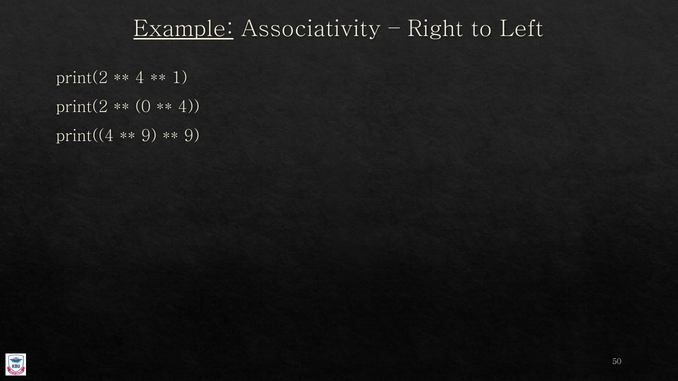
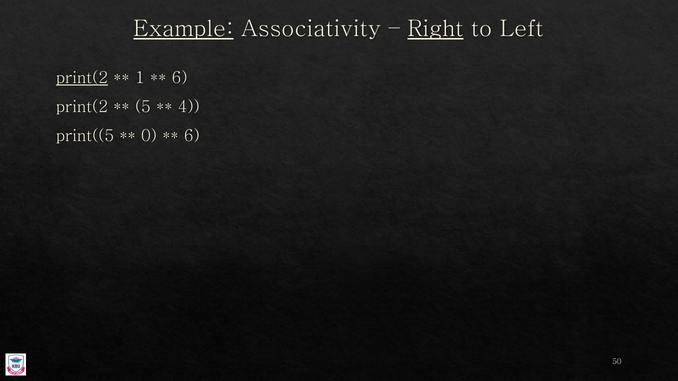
Right underline: none -> present (435, 29)
print(2 underline: none -> present (82, 78)
4: 4 -> 1 (140, 78)
1: 1 -> 6 (180, 78)
0: 0 -> 5 (143, 107)
print((4: print((4 -> print((5 (85, 136)
9: 9 -> 0 (149, 136)
9: 9 -> 6 (192, 136)
